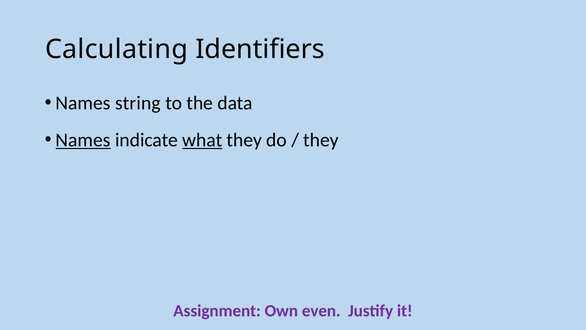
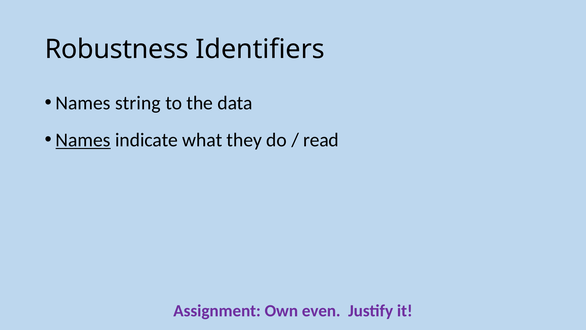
Calculating: Calculating -> Robustness (117, 49)
what underline: present -> none (202, 140)
they: they -> read (321, 140)
